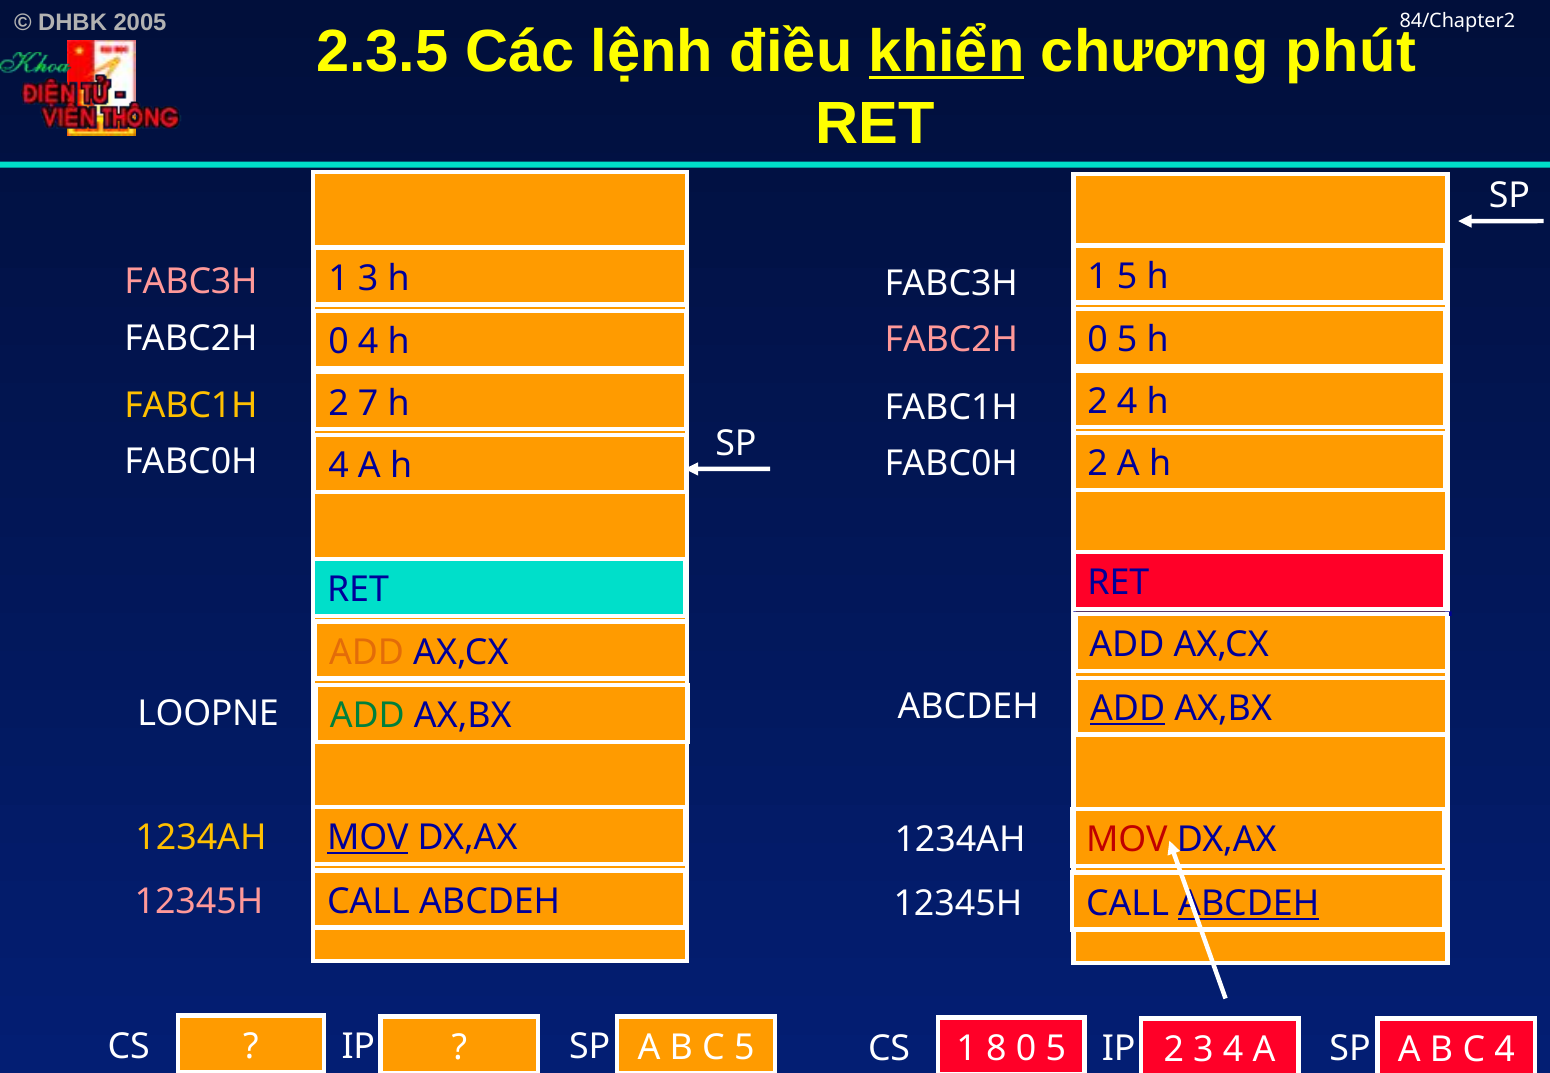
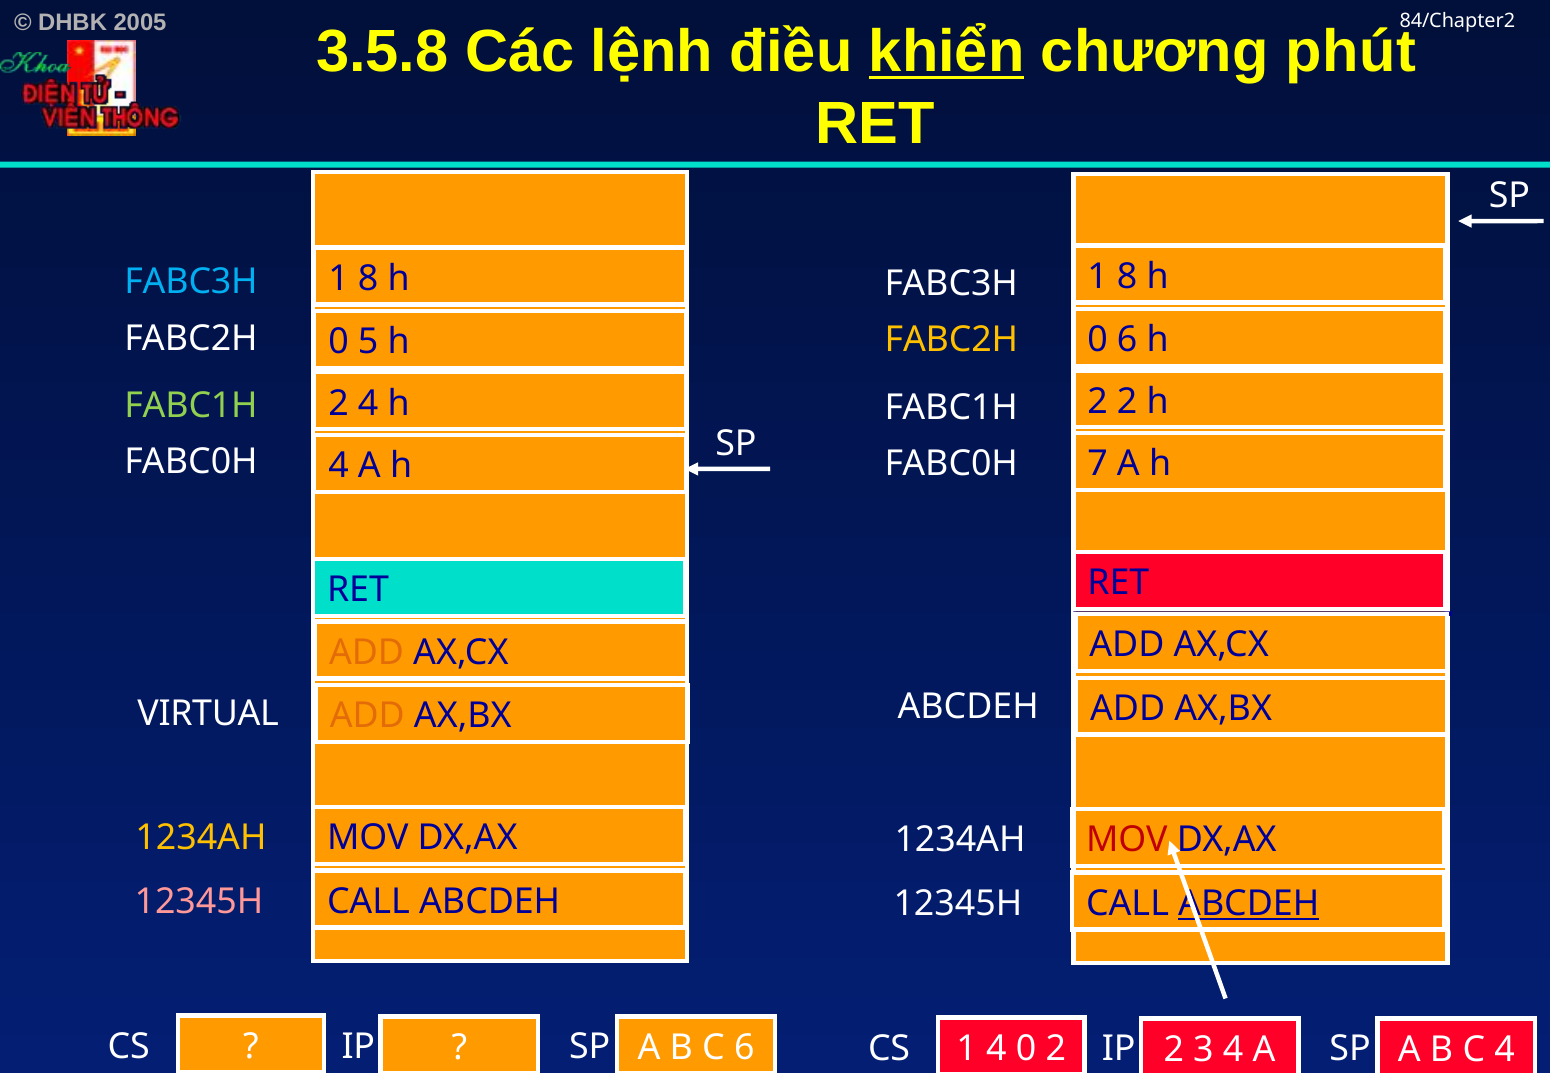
2.3.5: 2.3.5 -> 3.5.8 (382, 52)
5: 5 -> 8 (1127, 277)
3: 3 -> 8 (368, 279)
FABC3H colour: pink -> light blue (191, 282)
FABC2H colour: pink -> yellow (951, 340)
5: 5 -> 6 (1127, 340)
0 4: 4 -> 5 (368, 342)
4: 4 -> 2 (1127, 401)
2 7: 7 -> 4 (368, 403)
FABC1H colour: yellow -> light green (191, 406)
FABC0H 2: 2 -> 7 (1098, 464)
ADD underline: present -> none (1128, 709)
LOOPNE: LOOPNE -> VIRTUAL (208, 714)
ADD colour: green -> orange (367, 716)
MOV underline: present -> none (368, 838)
C 5: 5 -> 6 (744, 1047)
1 8: 8 -> 4 (996, 1048)
5: 5 -> 2 (1056, 1048)
